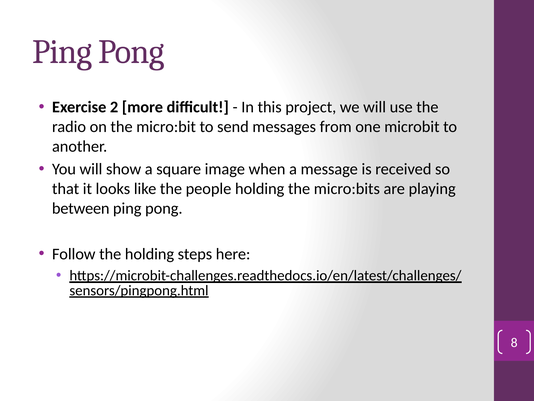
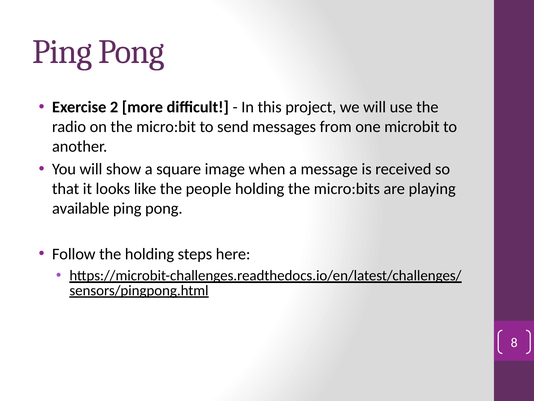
between: between -> available (81, 208)
